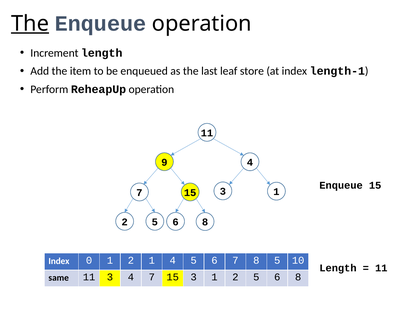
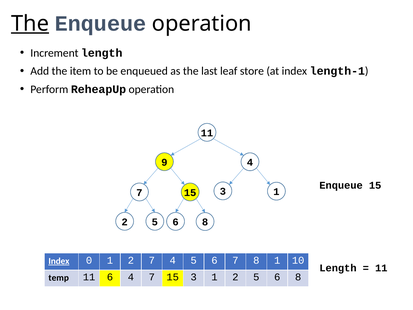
Index underline: none -> present (59, 261)
2 1: 1 -> 7 (152, 260)
8 5: 5 -> 1 (277, 260)
same: same -> temp (59, 278)
11 3: 3 -> 6 (110, 277)
